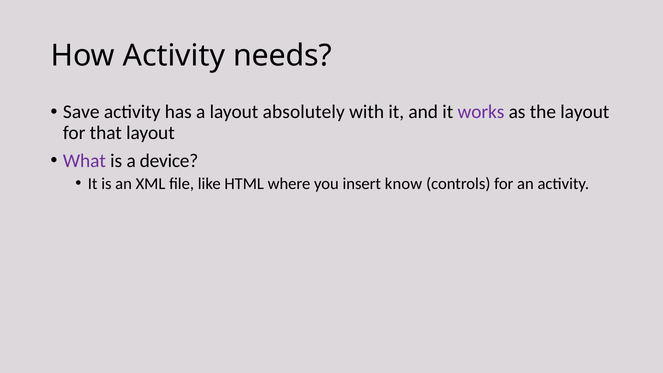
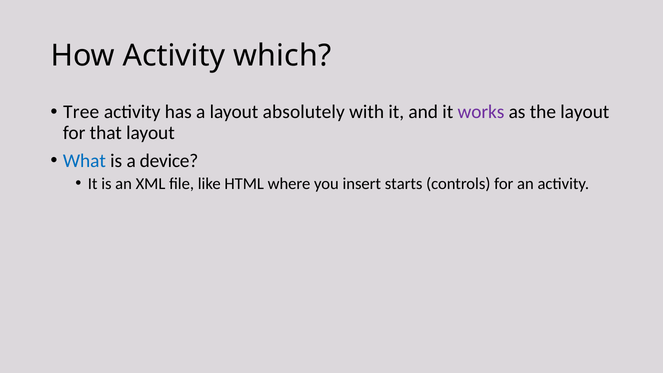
needs: needs -> which (282, 56)
Save: Save -> Tree (81, 112)
What colour: purple -> blue (84, 161)
know: know -> starts (404, 184)
